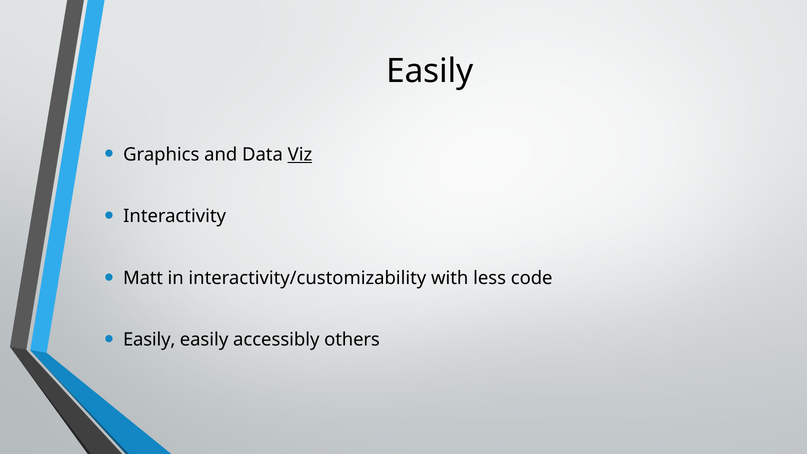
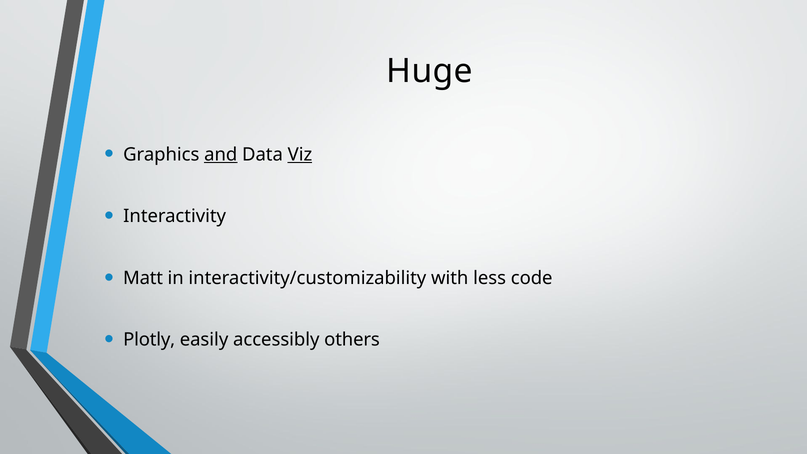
Easily: Easily -> Huge (430, 71)
and underline: none -> present (221, 154)
Easily: Easily -> Plotly (149, 340)
